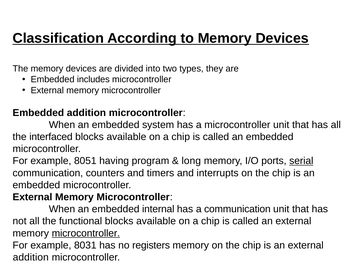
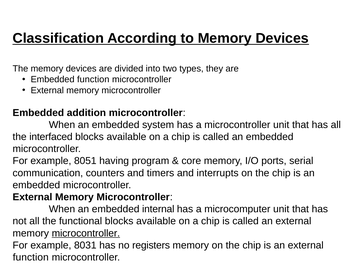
Embedded includes: includes -> function (93, 80)
long: long -> core (191, 161)
serial underline: present -> none (301, 161)
a communication: communication -> microcomputer (237, 209)
addition: addition -> function (31, 258)
